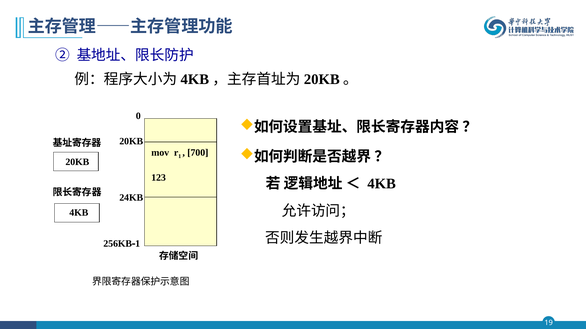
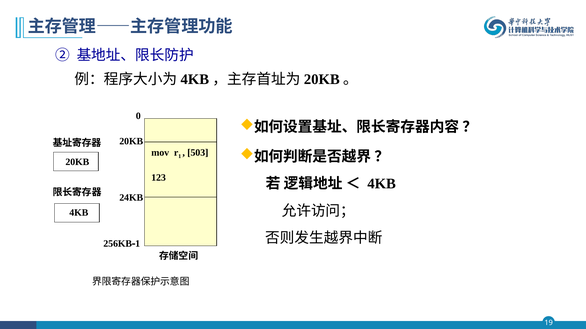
700: 700 -> 503 (198, 153)
